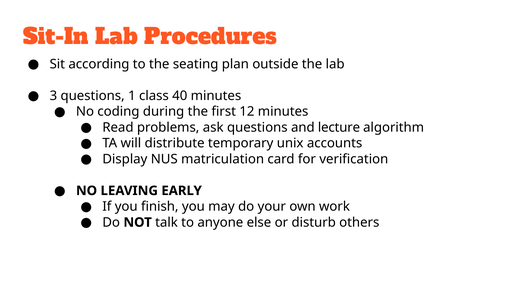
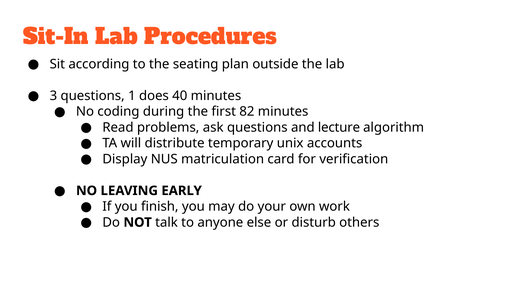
class: class -> does (154, 96)
12: 12 -> 82 (247, 112)
